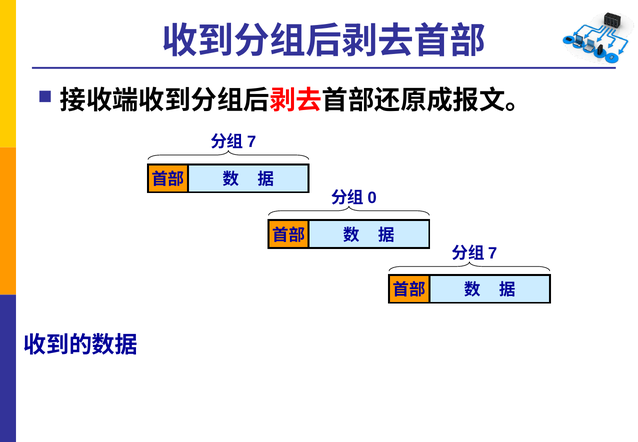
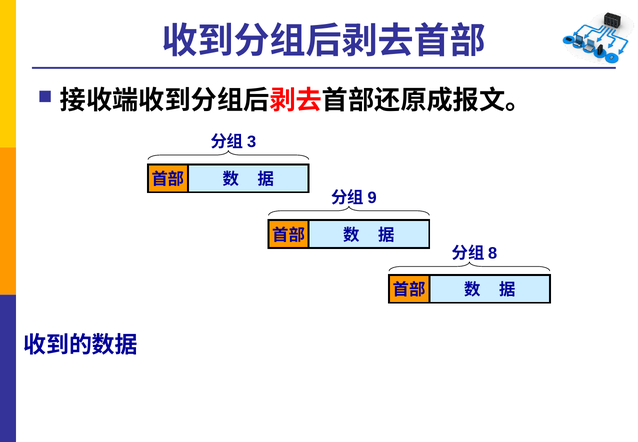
7: 7 -> 3 (252, 142)
0: 0 -> 9 (372, 198)
7: 7 -> 8 (493, 253)
